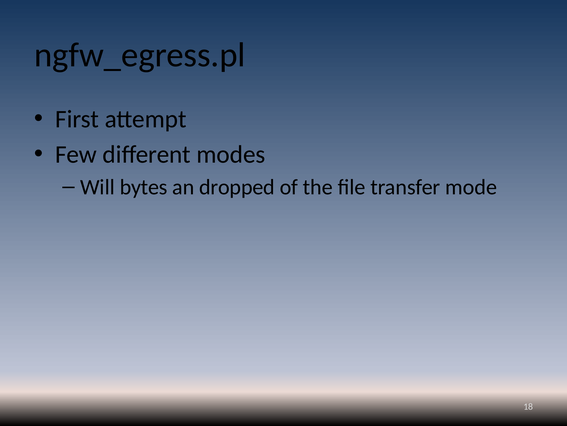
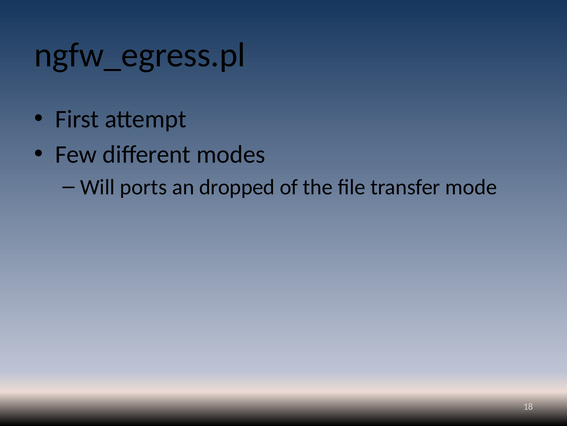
bytes: bytes -> ports (143, 187)
